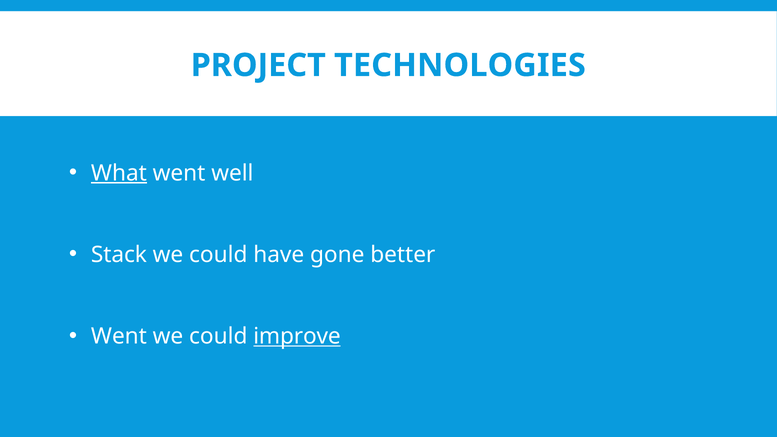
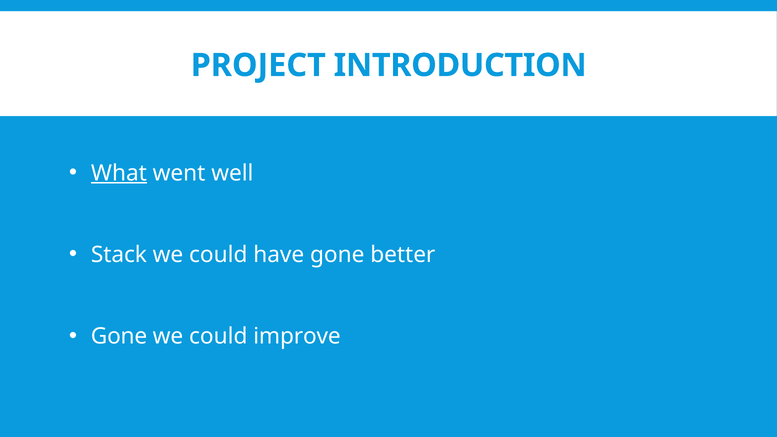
TECHNOLOGIES: TECHNOLOGIES -> INTRODUCTION (460, 65)
Went: Went -> Gone (119, 336)
improve underline: present -> none (297, 336)
